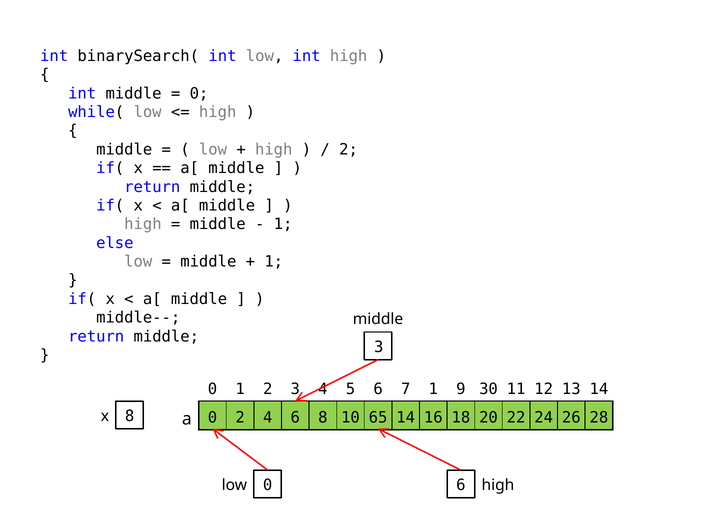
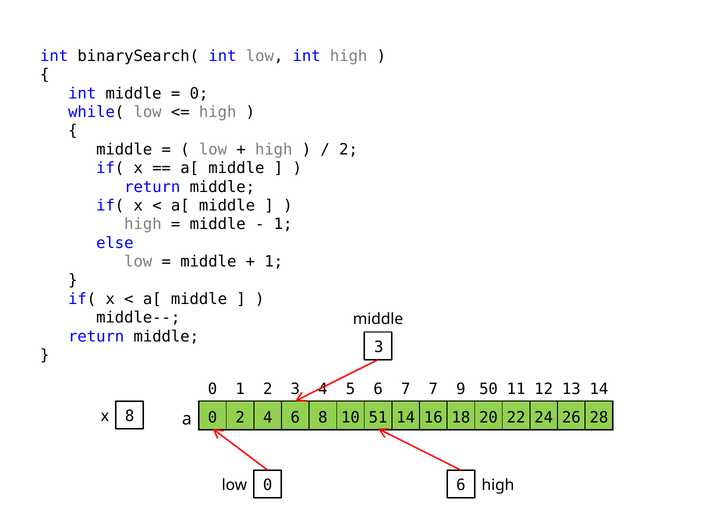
7 1: 1 -> 7 (433, 389)
30: 30 -> 50 (489, 389)
65: 65 -> 51 (378, 417)
